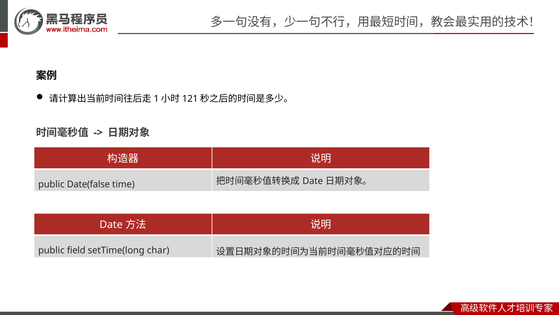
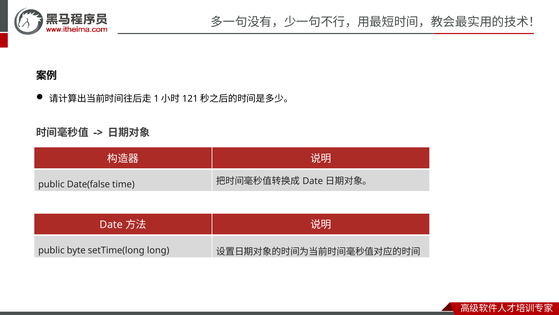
field: field -> byte (76, 250)
char: char -> long (158, 250)
